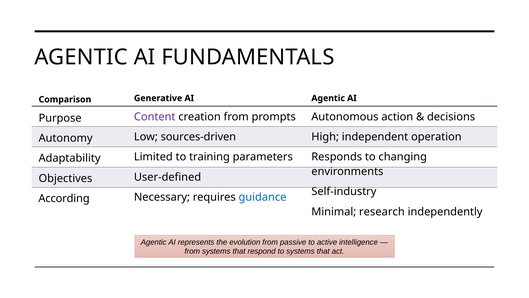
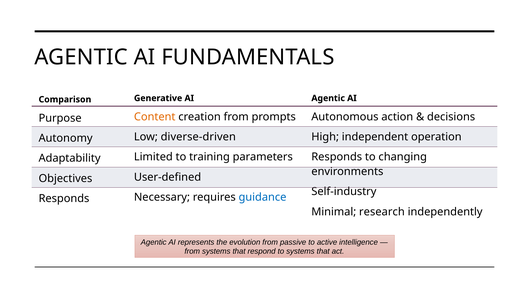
Content colour: purple -> orange (155, 117)
sources-driven: sources-driven -> diverse-driven (198, 137)
According: According -> Responds (64, 198)
